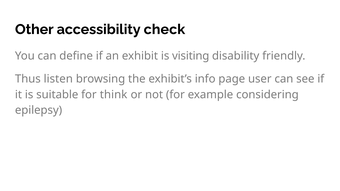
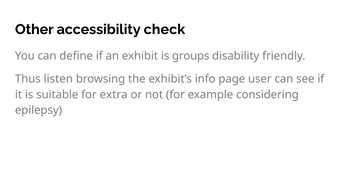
visiting: visiting -> groups (191, 56)
think: think -> extra (114, 95)
